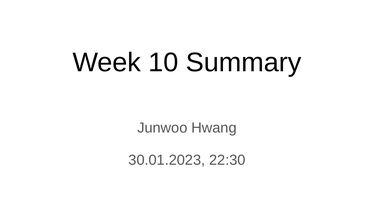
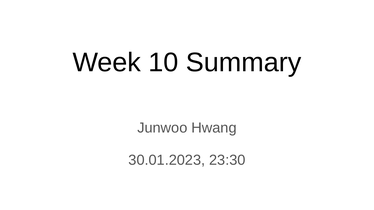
22:30: 22:30 -> 23:30 (227, 160)
